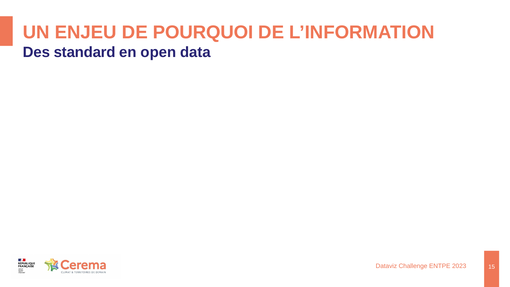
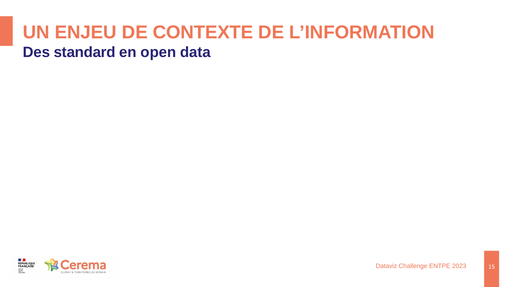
POURQUOI: POURQUOI -> CONTEXTE (203, 32)
